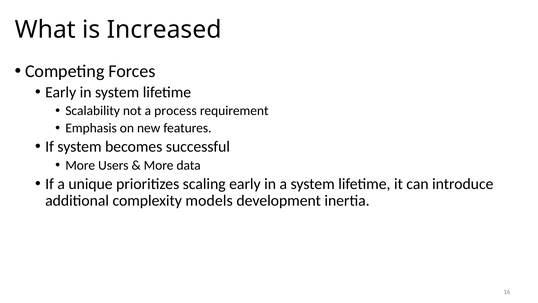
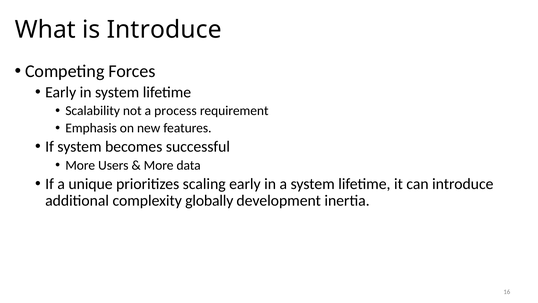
is Increased: Increased -> Introduce (164, 30)
models: models -> globally (209, 201)
